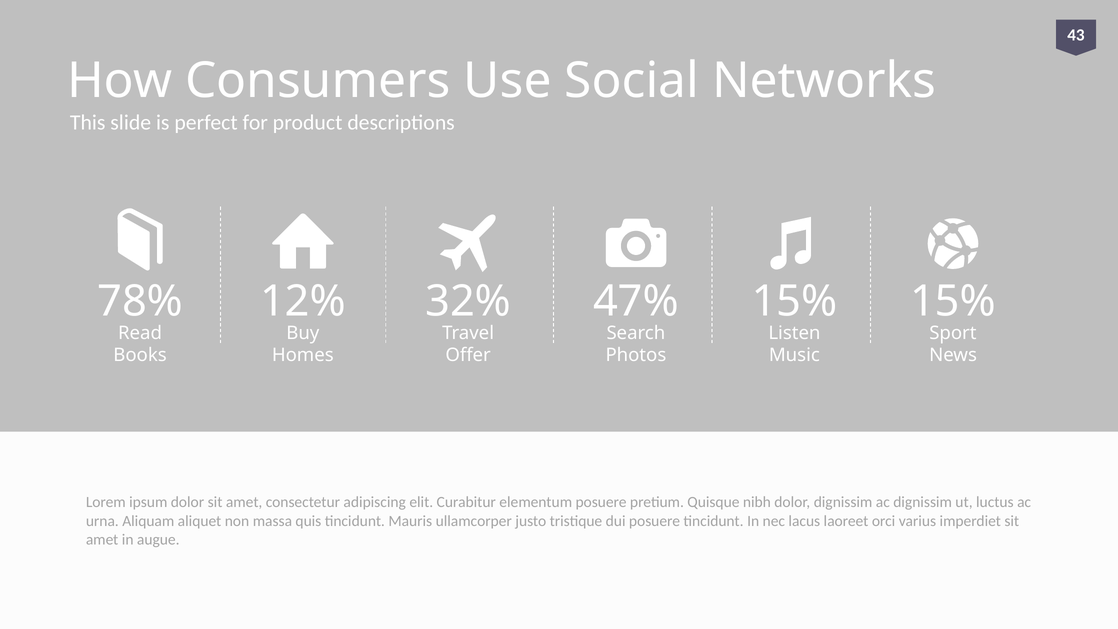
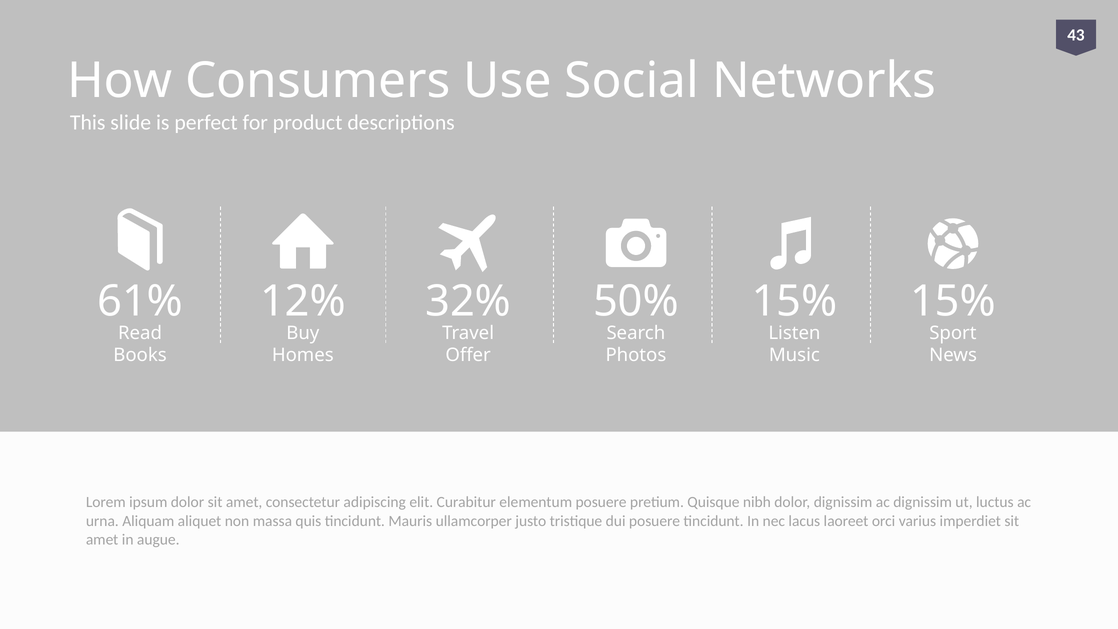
78%: 78% -> 61% (140, 301)
47%: 47% -> 50% (636, 301)
